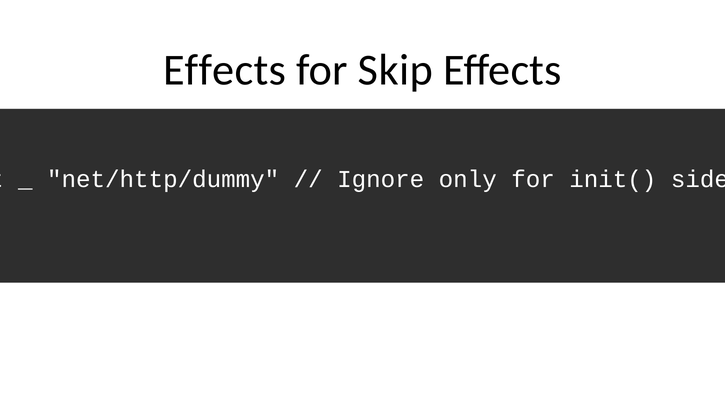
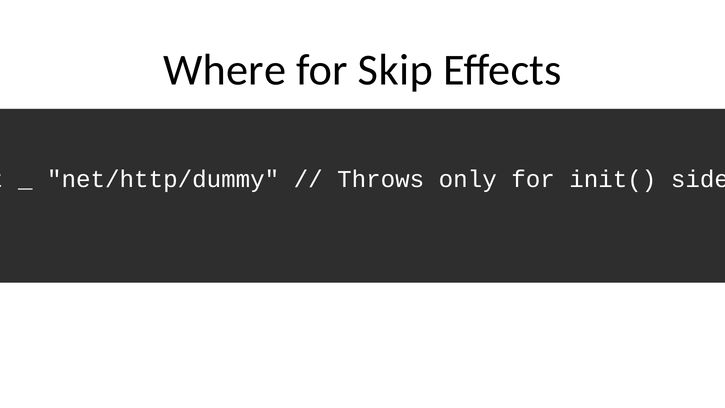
Effects: Effects -> Where (225, 70)
Ignore: Ignore -> Throws (381, 179)
